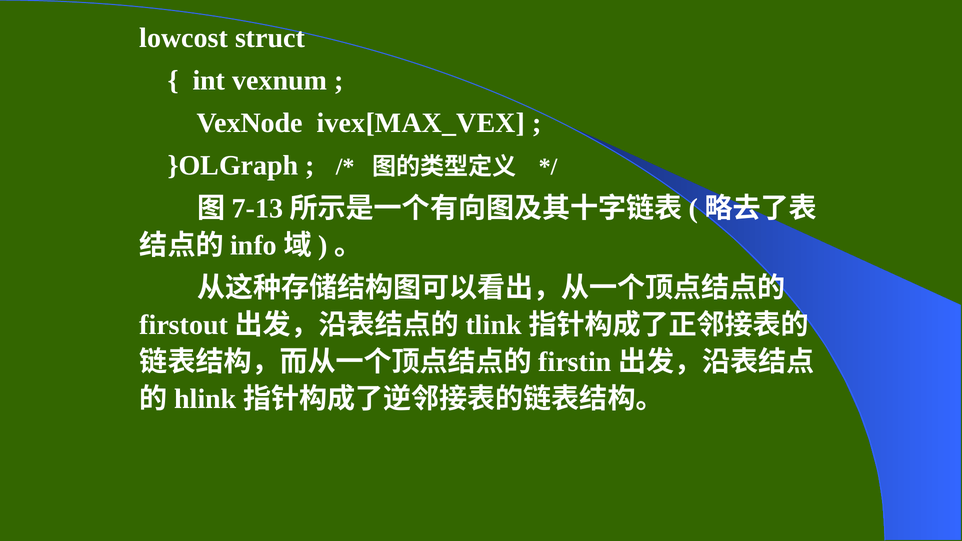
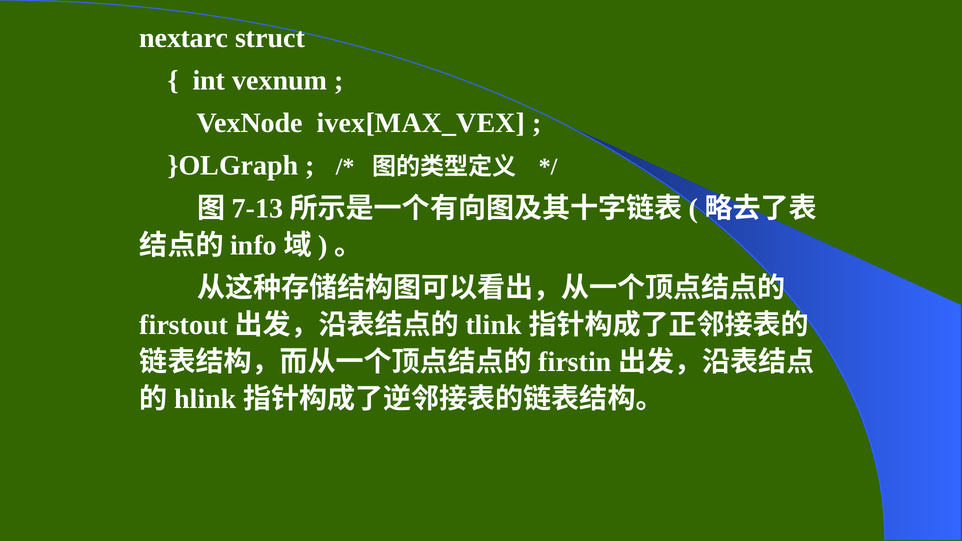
lowcost: lowcost -> nextarc (184, 38)
